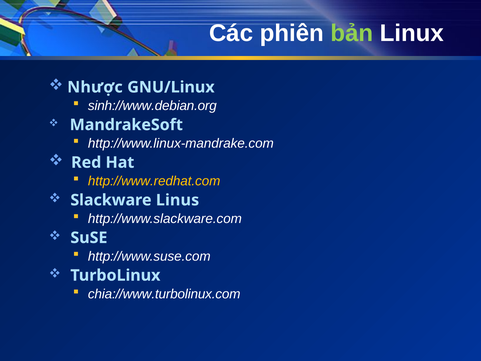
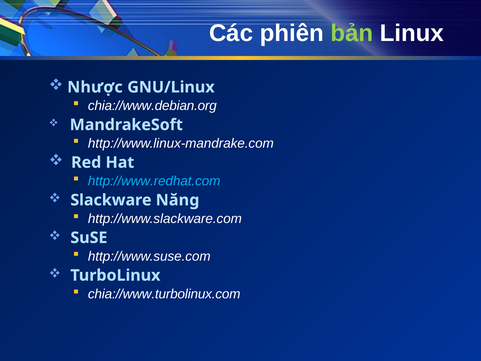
sinh://www.debian.org: sinh://www.debian.org -> chia://www.debian.org (152, 106)
http://www.redhat.com colour: yellow -> light blue (154, 181)
Linus: Linus -> Năng (178, 200)
